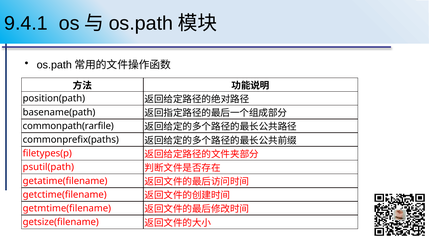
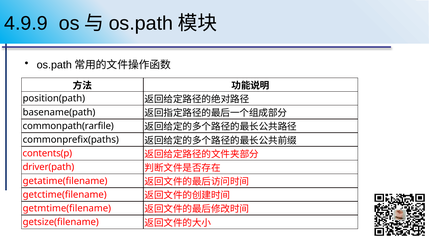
9.4.1: 9.4.1 -> 4.9.9 (26, 23)
filetypes(p: filetypes(p -> contents(p (47, 154)
psutil(path: psutil(path -> driver(path (48, 167)
